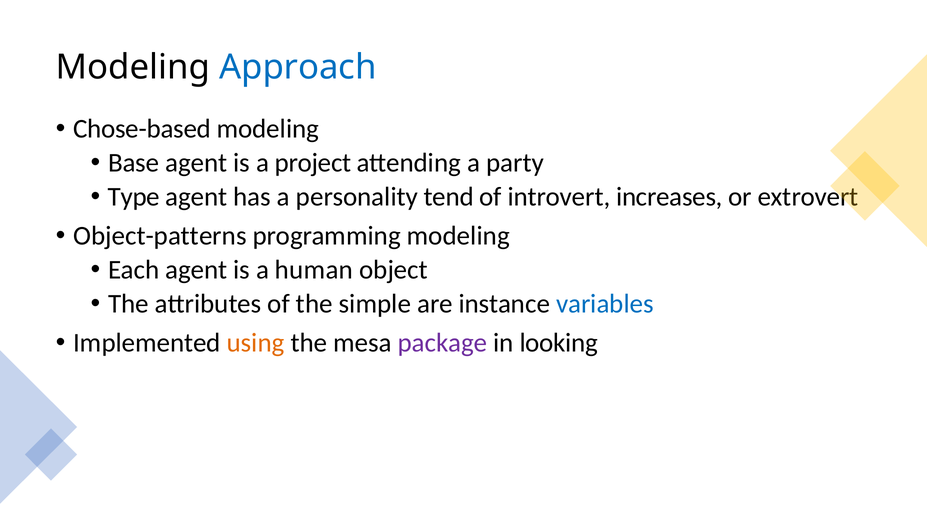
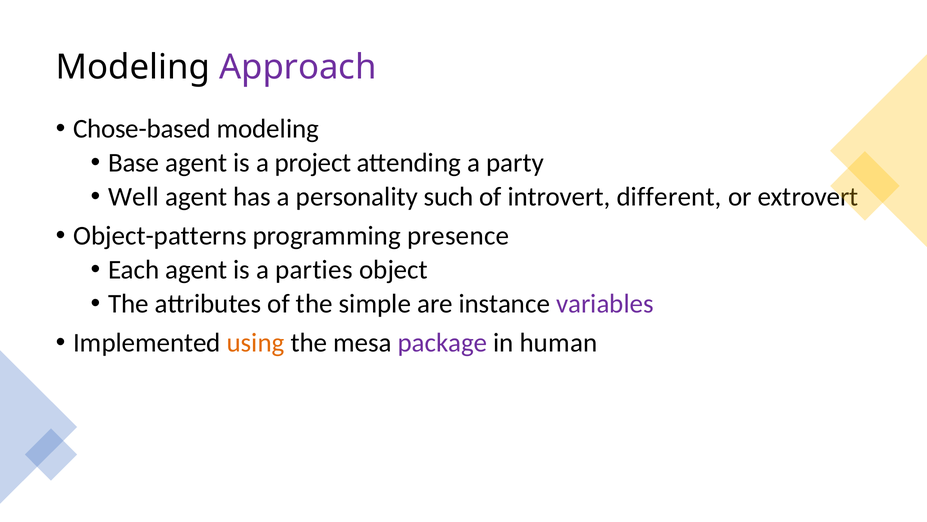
Approach colour: blue -> purple (298, 67)
Type: Type -> Well (133, 197)
tend: tend -> such (449, 197)
increases: increases -> different (669, 197)
programming modeling: modeling -> presence (458, 236)
human: human -> parties (314, 270)
variables colour: blue -> purple (605, 304)
looking: looking -> human (559, 343)
